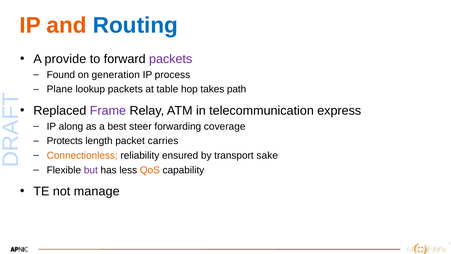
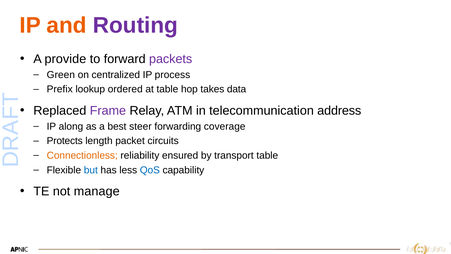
Routing colour: blue -> purple (135, 25)
Found: Found -> Green (61, 75)
generation: generation -> centralized (116, 75)
Plane: Plane -> Prefix (60, 89)
lookup packets: packets -> ordered (125, 89)
path: path -> data (237, 89)
express: express -> address (339, 110)
carries: carries -> circuits (163, 141)
transport sake: sake -> table (267, 155)
but colour: purple -> blue (91, 170)
QoS colour: orange -> blue (150, 170)
